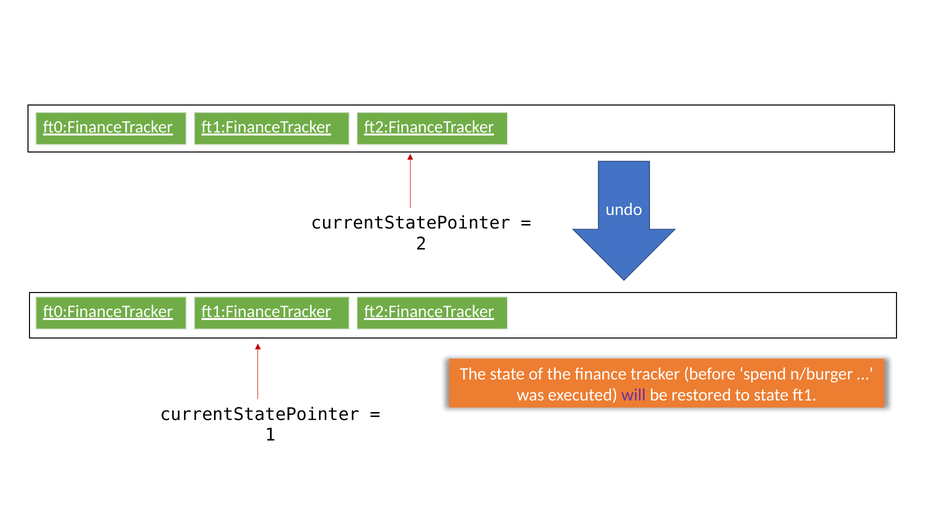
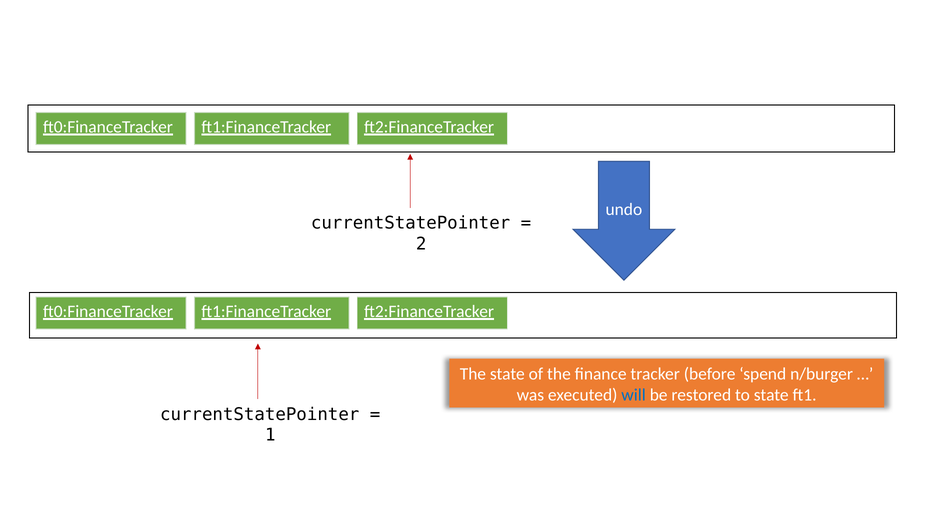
will colour: purple -> blue (634, 395)
